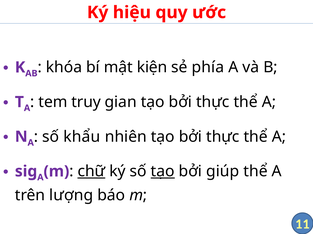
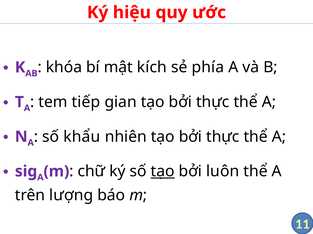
kiện: kiện -> kích (152, 68)
truy: truy -> tiếp (86, 102)
chữ underline: present -> none (91, 172)
giúp: giúp -> luôn (223, 172)
